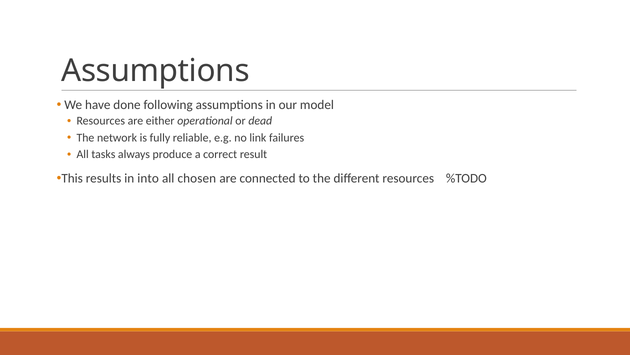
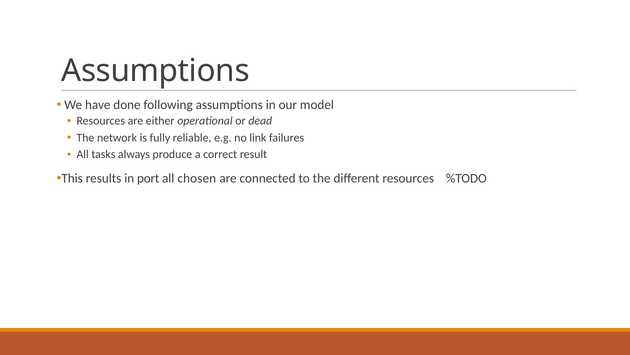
into: into -> port (148, 178)
